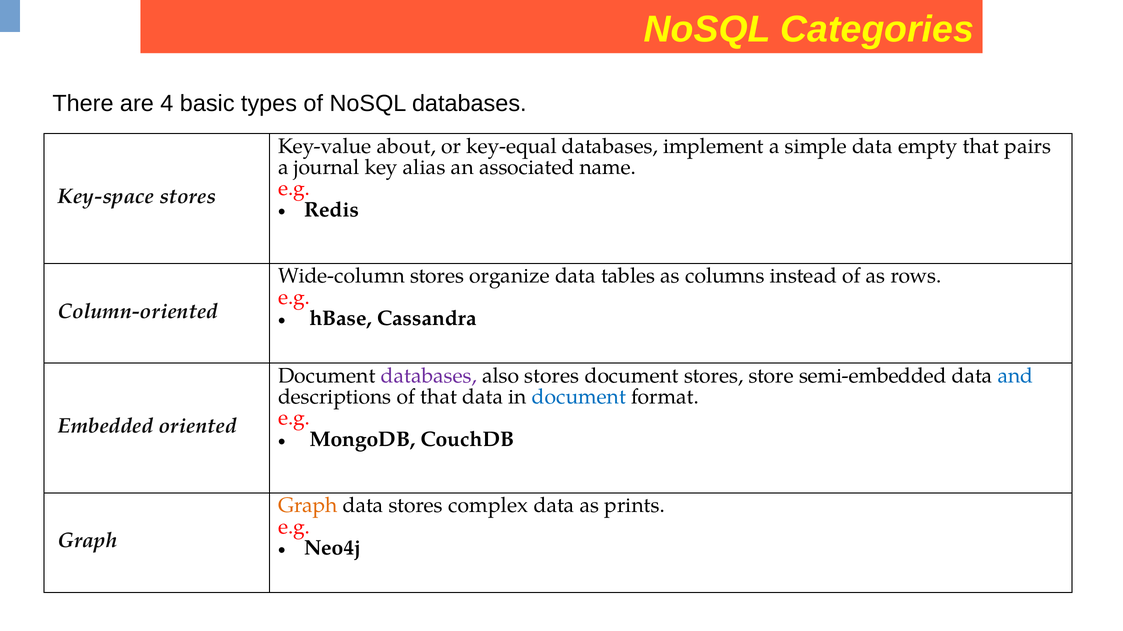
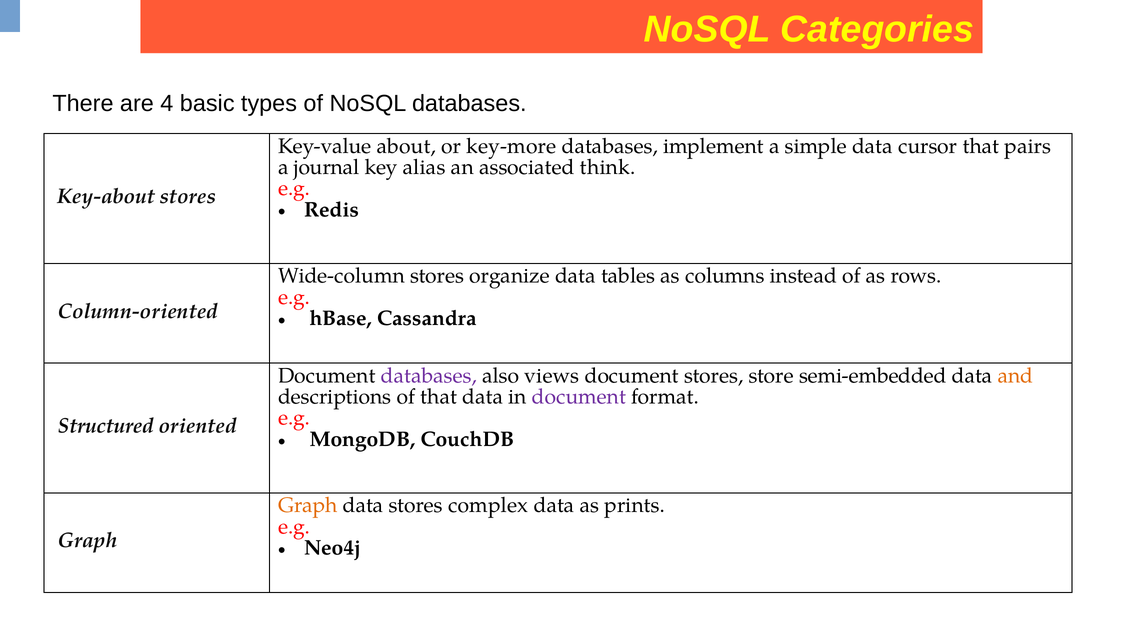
key-equal: key-equal -> key-more (511, 146)
empty: empty -> cursor (928, 146)
name: name -> think (608, 168)
Key-space: Key-space -> Key-about (106, 196)
also stores: stores -> views (552, 376)
and colour: blue -> orange (1015, 376)
document colour: blue -> purple (579, 397)
Embedded: Embedded -> Structured (106, 426)
